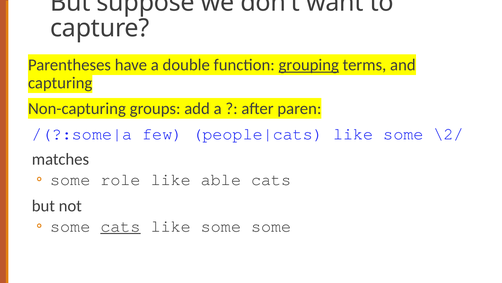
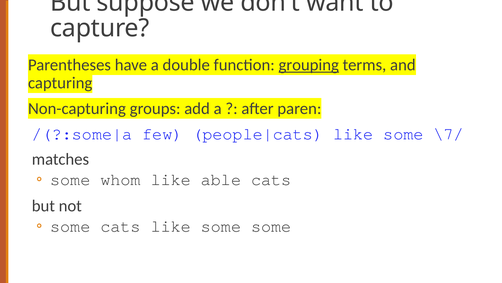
\2/: \2/ -> \7/ (449, 134)
role: role -> whom (121, 179)
cats underline: present -> none (121, 226)
